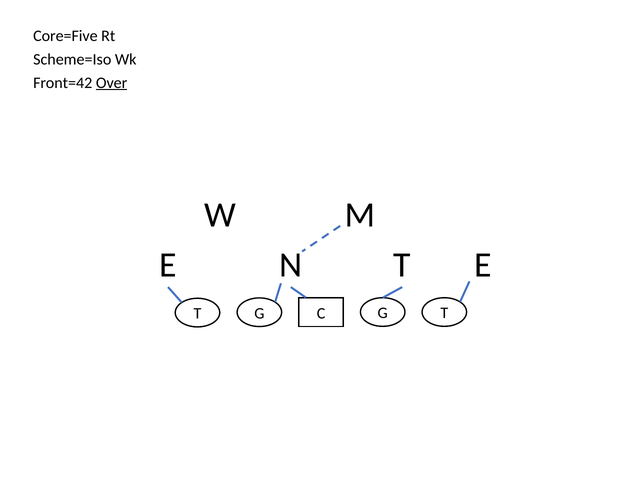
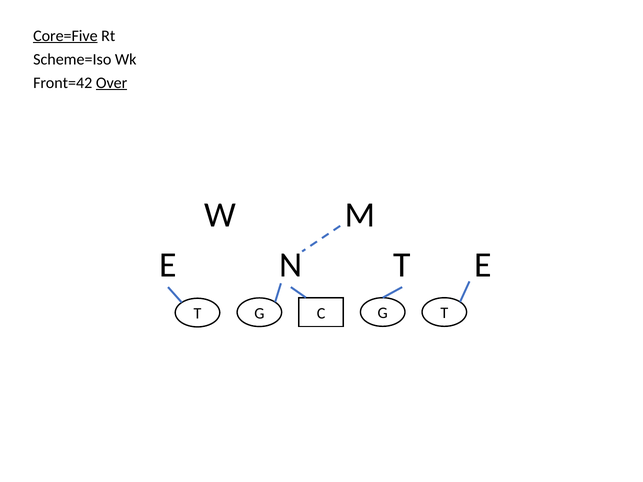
Core=Five underline: none -> present (65, 36)
